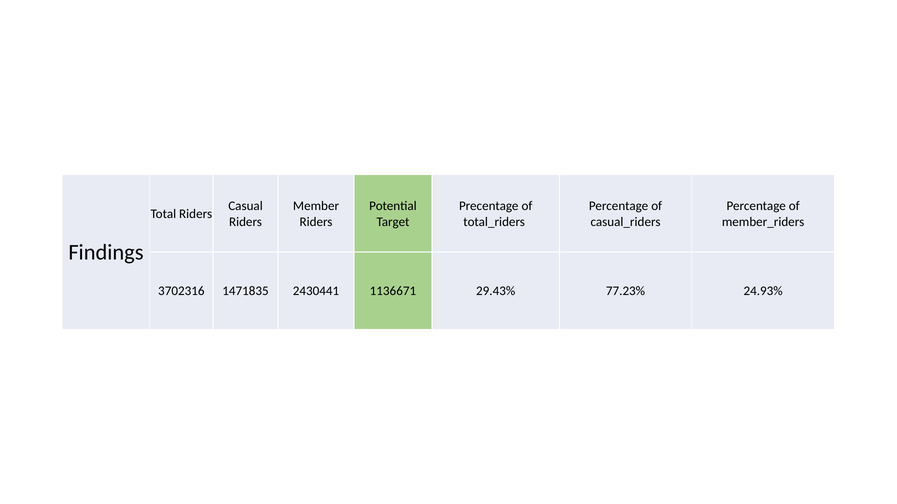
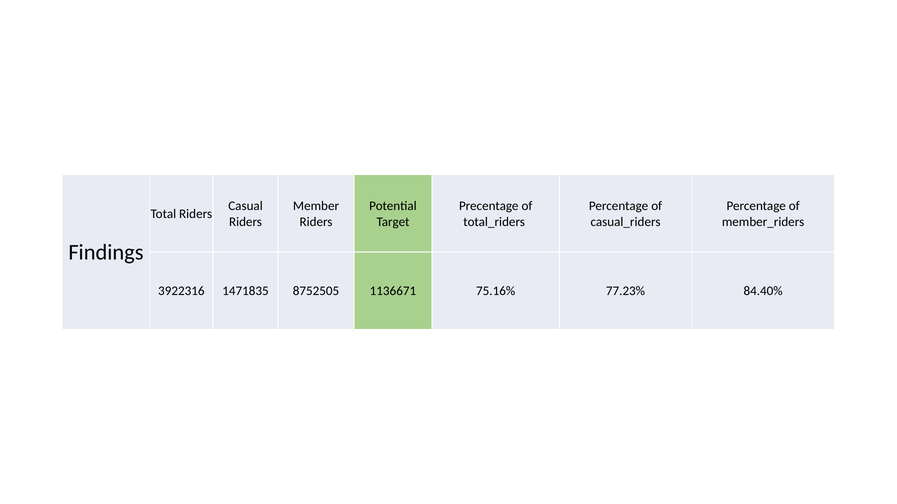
3702316: 3702316 -> 3922316 (181, 292)
2430441: 2430441 -> 8752505 (316, 292)
29.43%: 29.43% -> 75.16% (496, 292)
24.93%: 24.93% -> 84.40% (763, 292)
